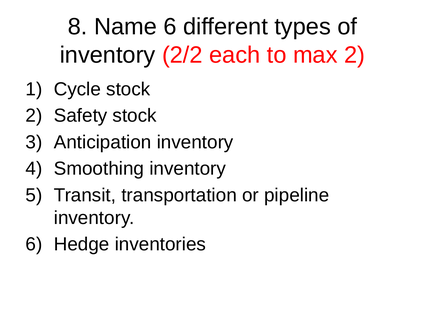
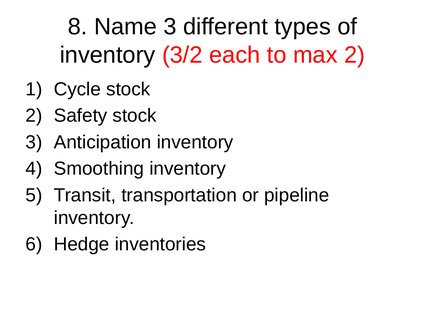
Name 6: 6 -> 3 (170, 27)
2/2: 2/2 -> 3/2 (182, 55)
